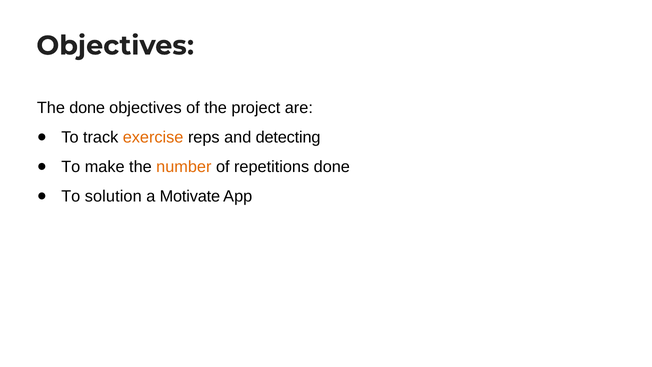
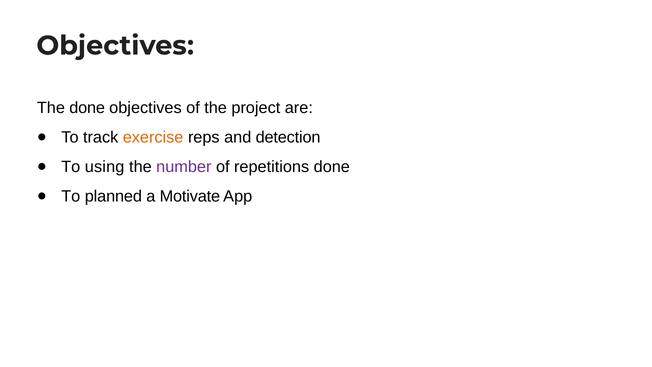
detecting: detecting -> detection (288, 137)
make: make -> using (105, 167)
number colour: orange -> purple (184, 167)
solution: solution -> planned (113, 196)
